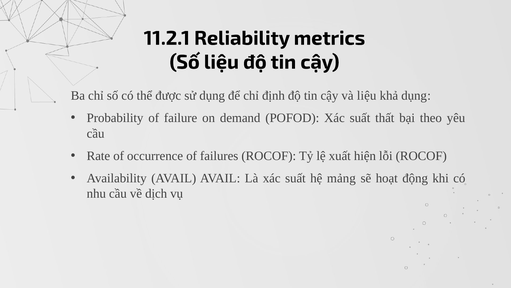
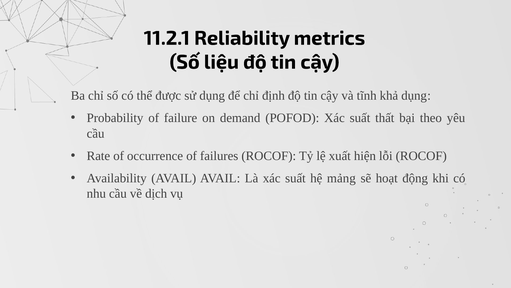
và liệu: liệu -> tĩnh (367, 95)
